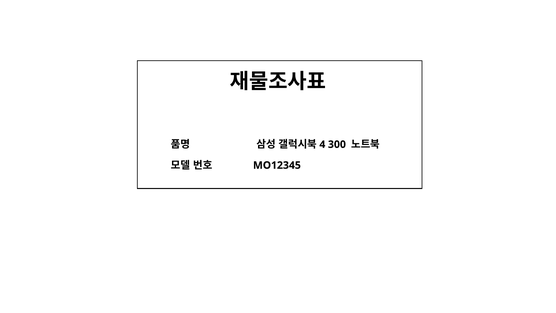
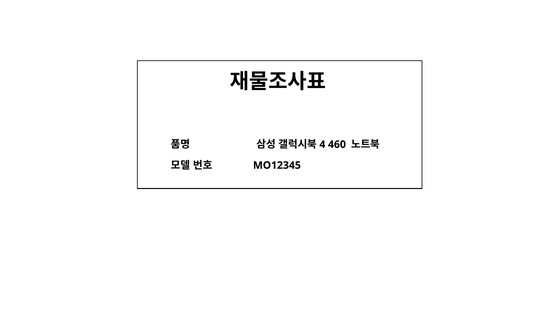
300: 300 -> 460 (337, 144)
